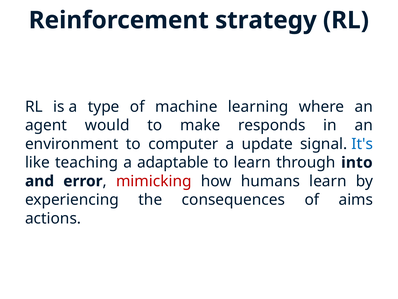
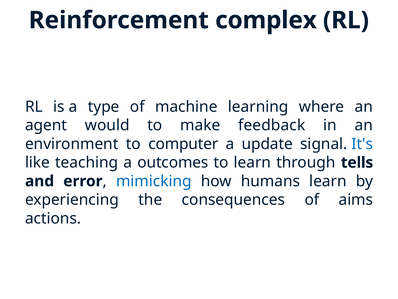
strategy: strategy -> complex (266, 20)
responds: responds -> feedback (272, 125)
adaptable: adaptable -> outcomes (173, 162)
into: into -> tells (357, 162)
mimicking colour: red -> blue (154, 181)
